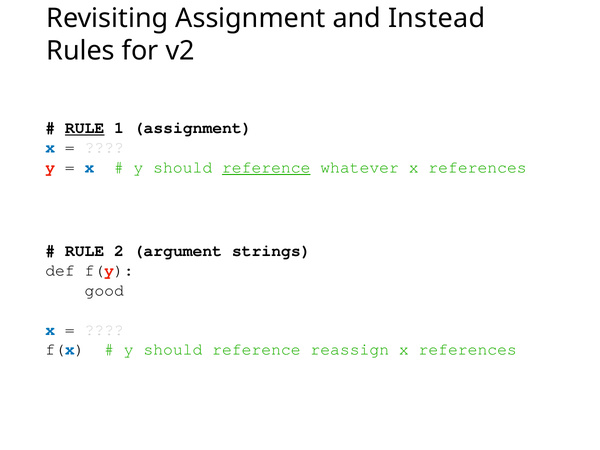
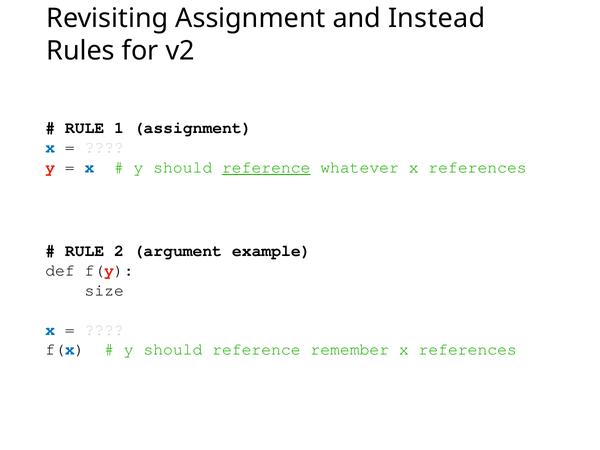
RULE underline: present -> none (85, 128)
strings: strings -> example (271, 251)
good: good -> size (104, 290)
reassign: reassign -> remember (350, 349)
